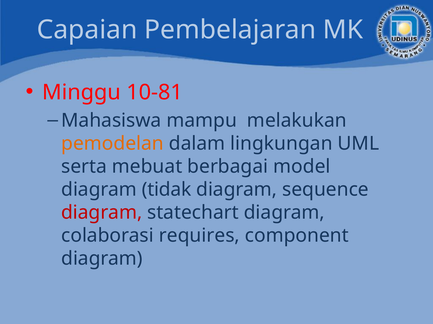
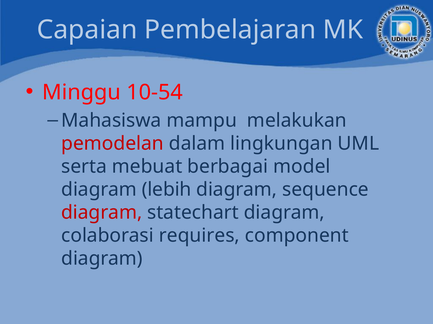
10-81: 10-81 -> 10-54 (155, 92)
pemodelan colour: orange -> red (113, 144)
tidak: tidak -> lebih (167, 190)
